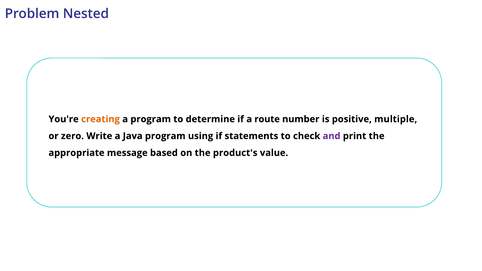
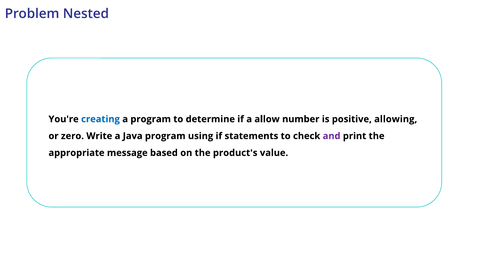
creating colour: orange -> blue (100, 119)
route: route -> allow (267, 119)
multiple: multiple -> allowing (396, 119)
